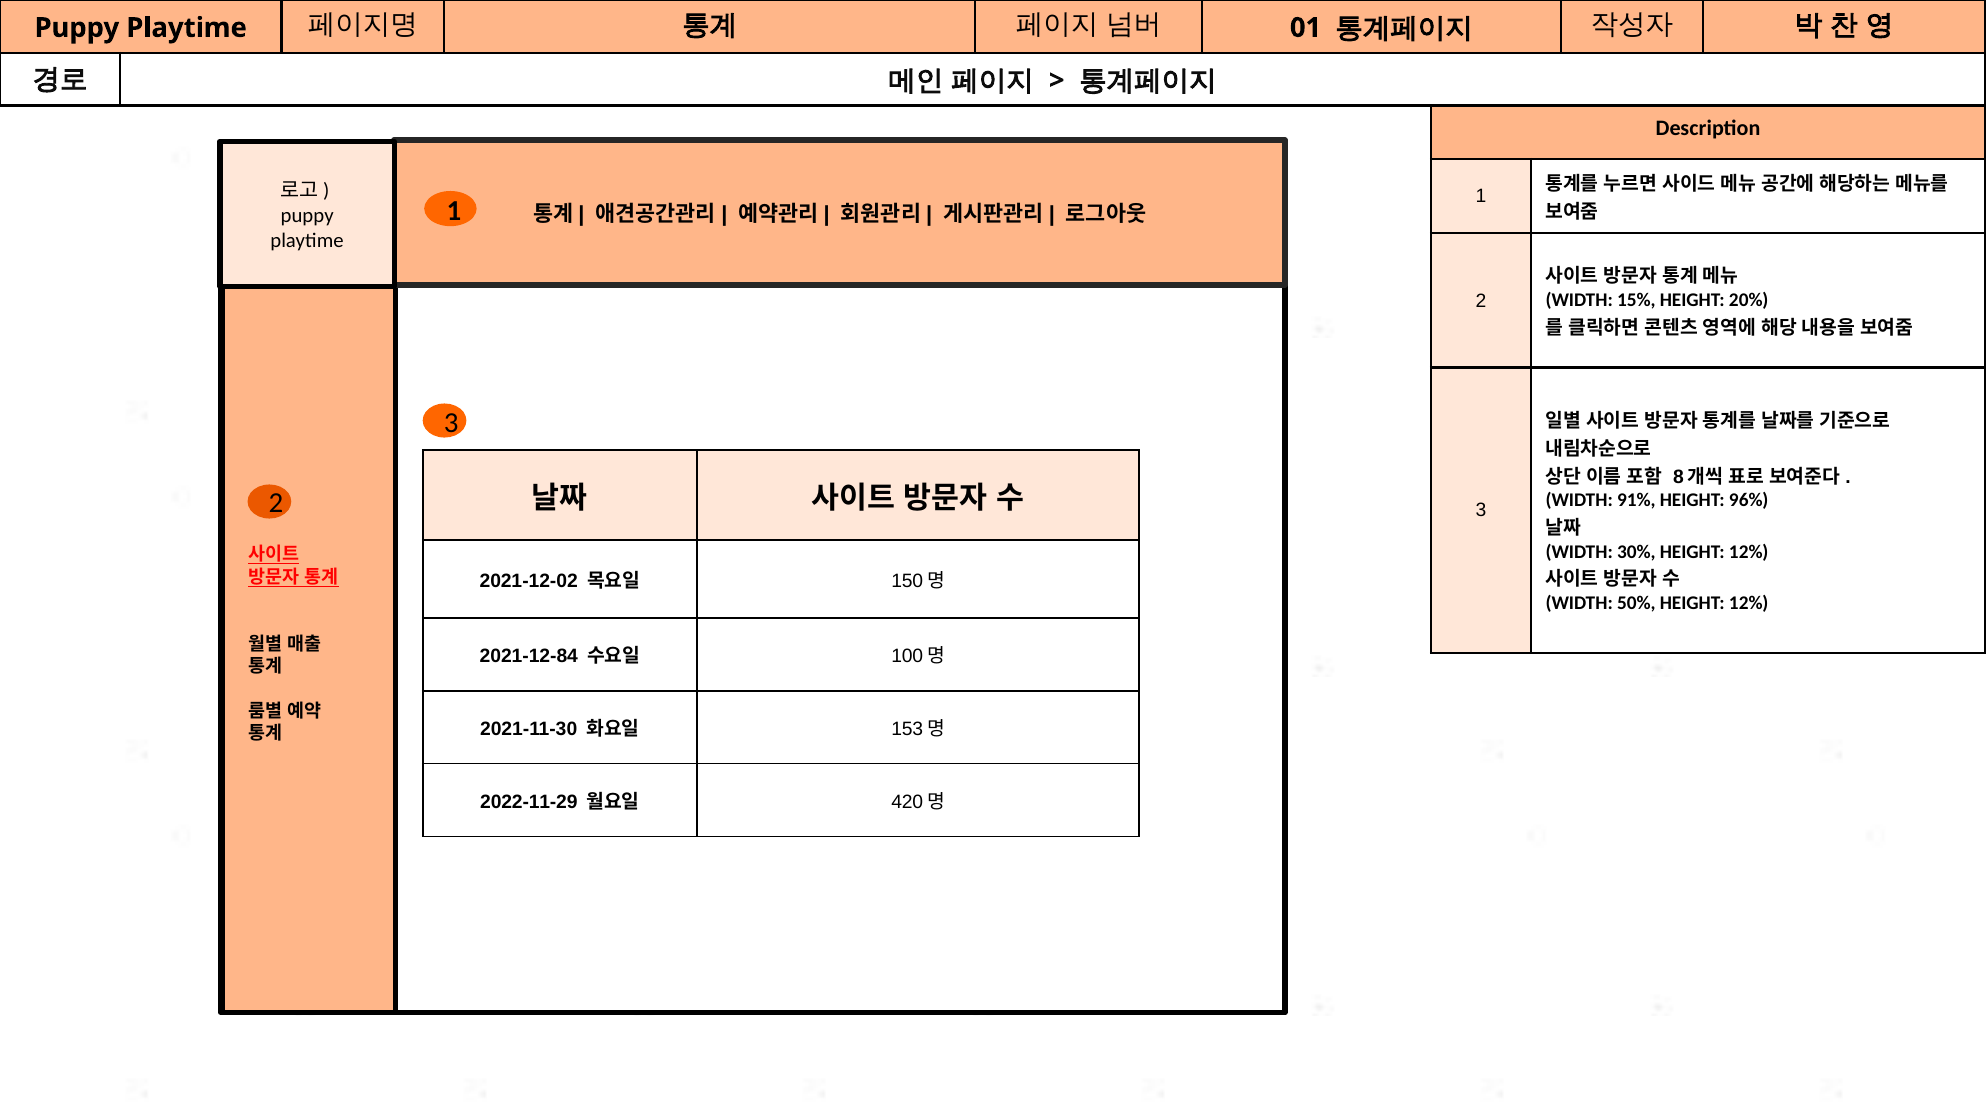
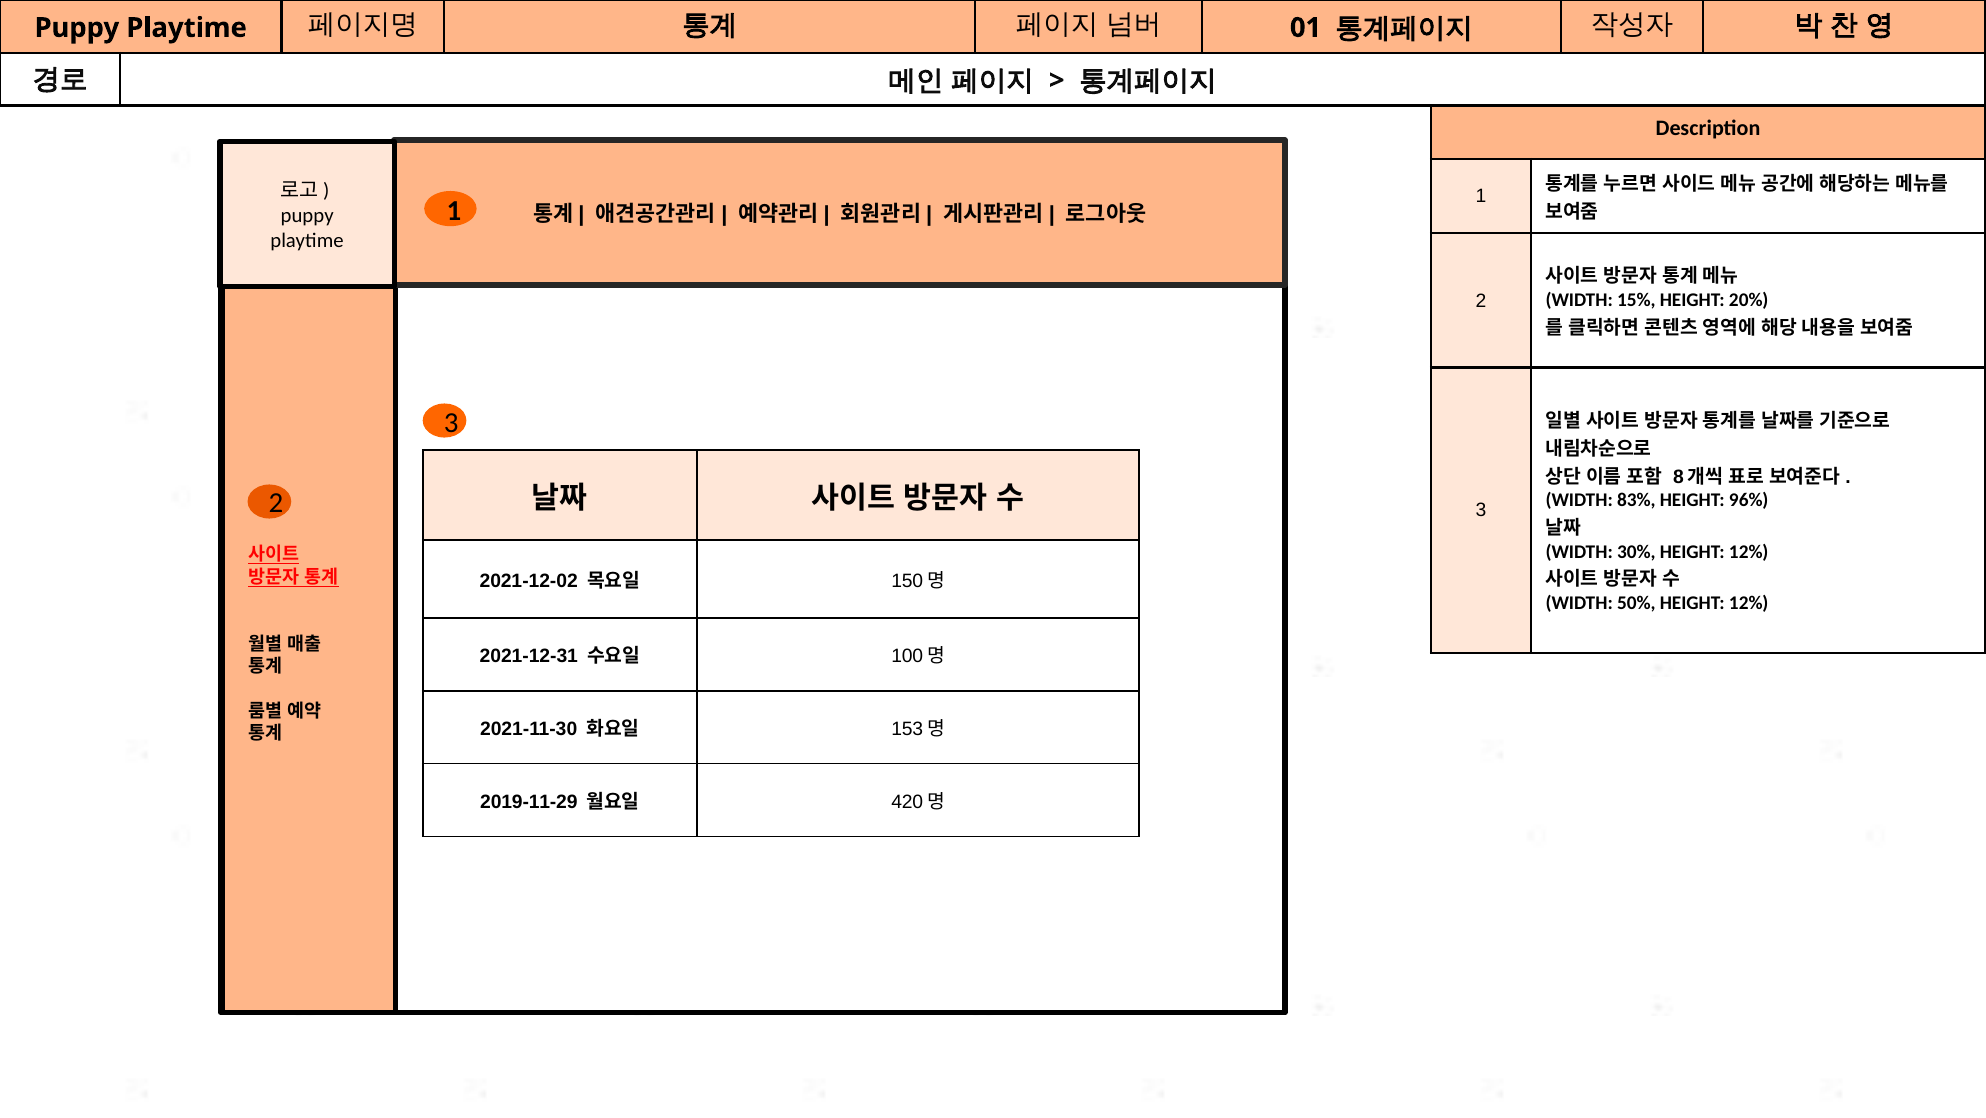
91%: 91% -> 83% (1636, 501)
2021-12-84: 2021-12-84 -> 2021-12-31 (529, 656)
2022-11-29: 2022-11-29 -> 2019-11-29 (529, 802)
